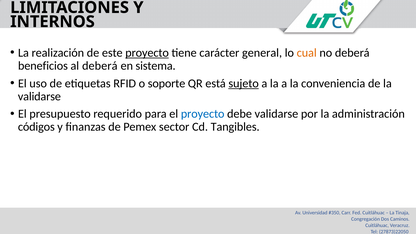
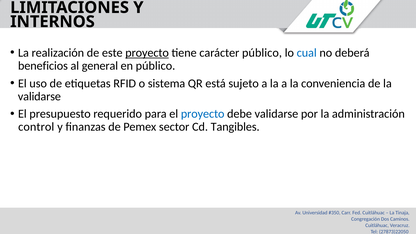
carácter general: general -> público (262, 53)
cual colour: orange -> blue (307, 53)
al deberá: deberá -> general (100, 66)
en sistema: sistema -> público (156, 66)
soporte: soporte -> sistema (167, 83)
sujeto underline: present -> none (244, 83)
códigos: códigos -> control (36, 127)
